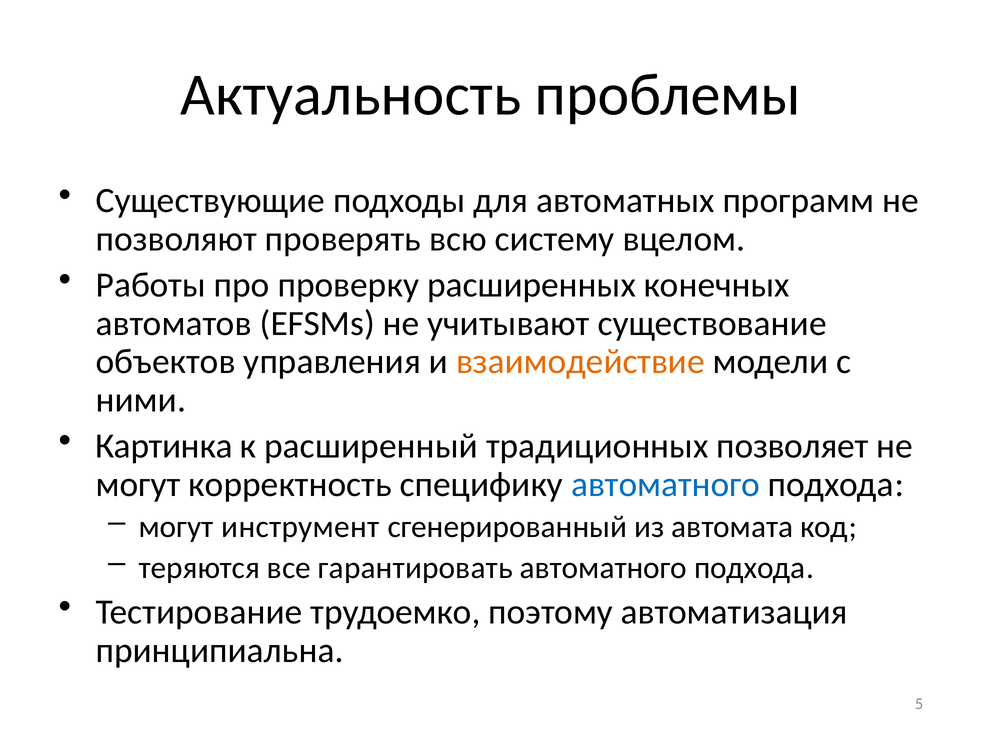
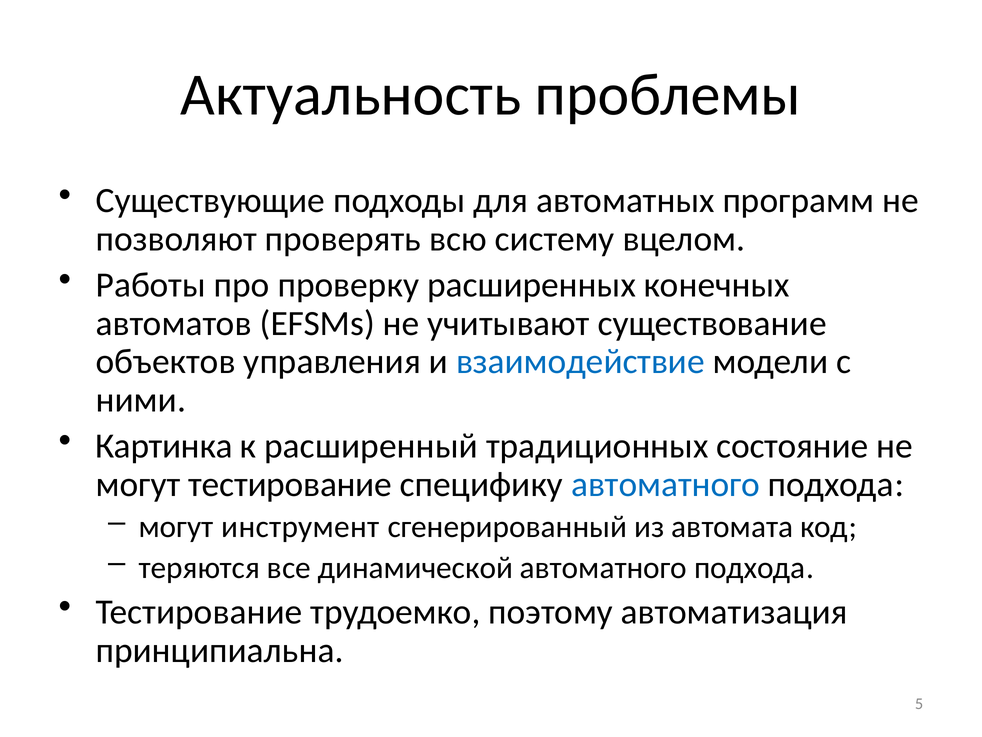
взаимодействие colour: orange -> blue (580, 361)
позволяет: позволяет -> состояние (792, 446)
могут корректность: корректность -> тестирование (290, 484)
гарантировать: гарантировать -> динамической (415, 567)
